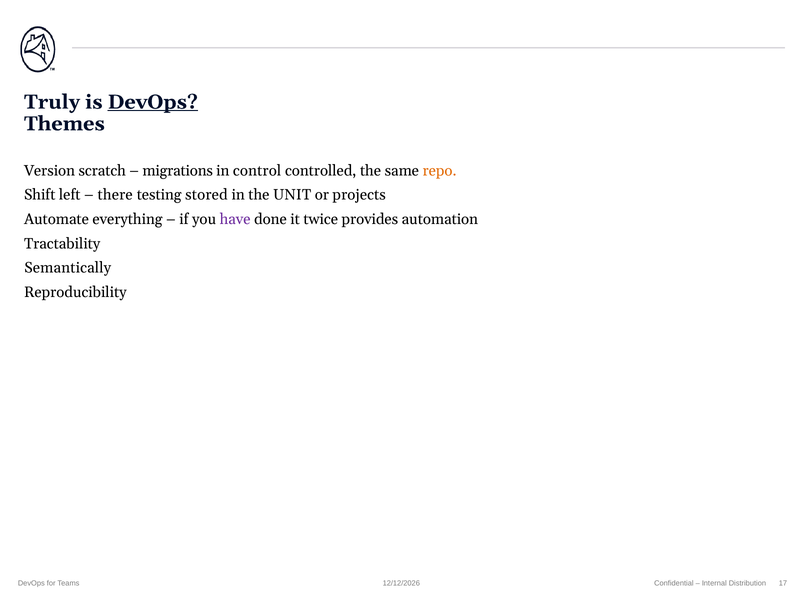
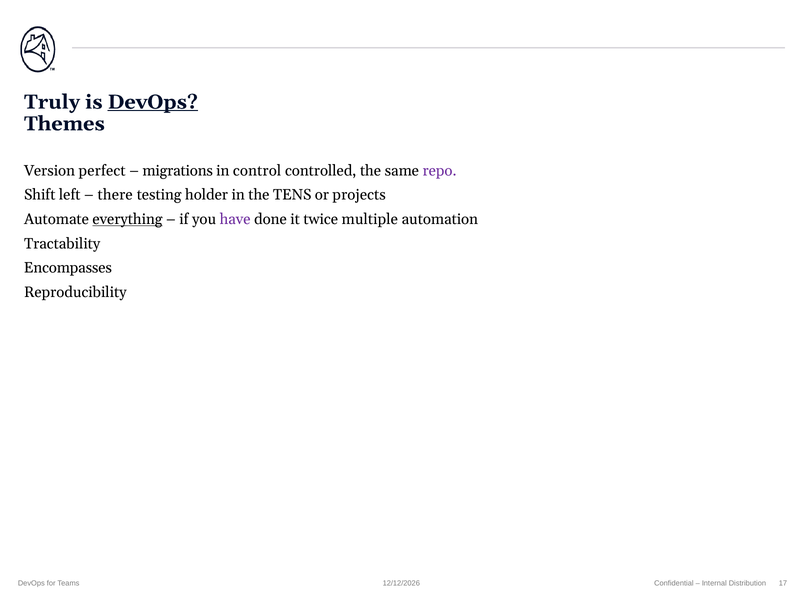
scratch: scratch -> perfect (102, 171)
repo colour: orange -> purple (440, 171)
stored: stored -> holder (207, 195)
UNIT: UNIT -> TENS (292, 195)
everything underline: none -> present (127, 219)
provides: provides -> multiple (370, 219)
Semantically: Semantically -> Encompasses (68, 268)
